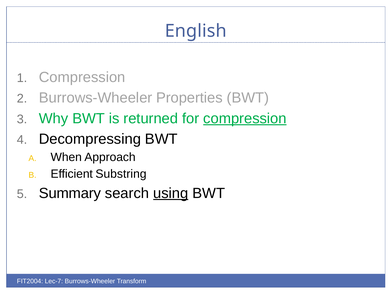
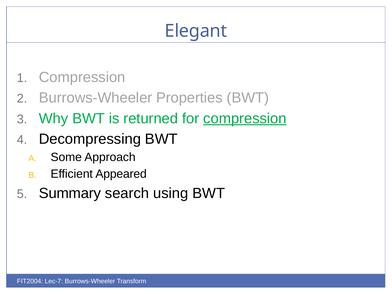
English: English -> Elegant (196, 31)
When: When -> Some (66, 157)
Substring: Substring -> Appeared (121, 174)
using underline: present -> none (171, 193)
